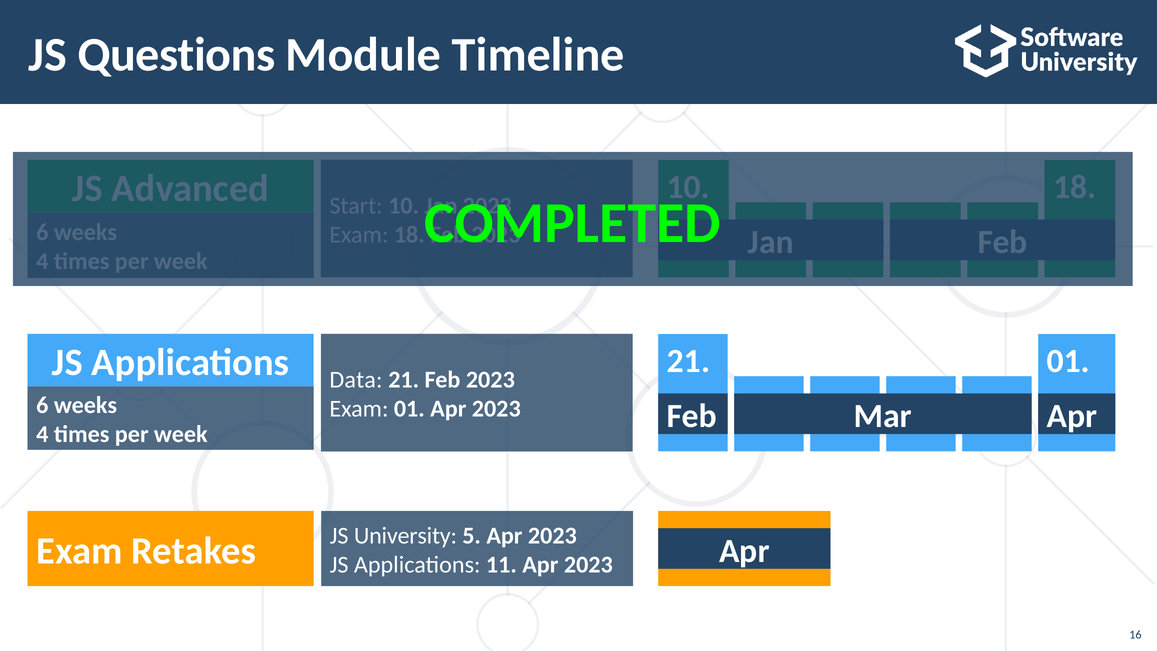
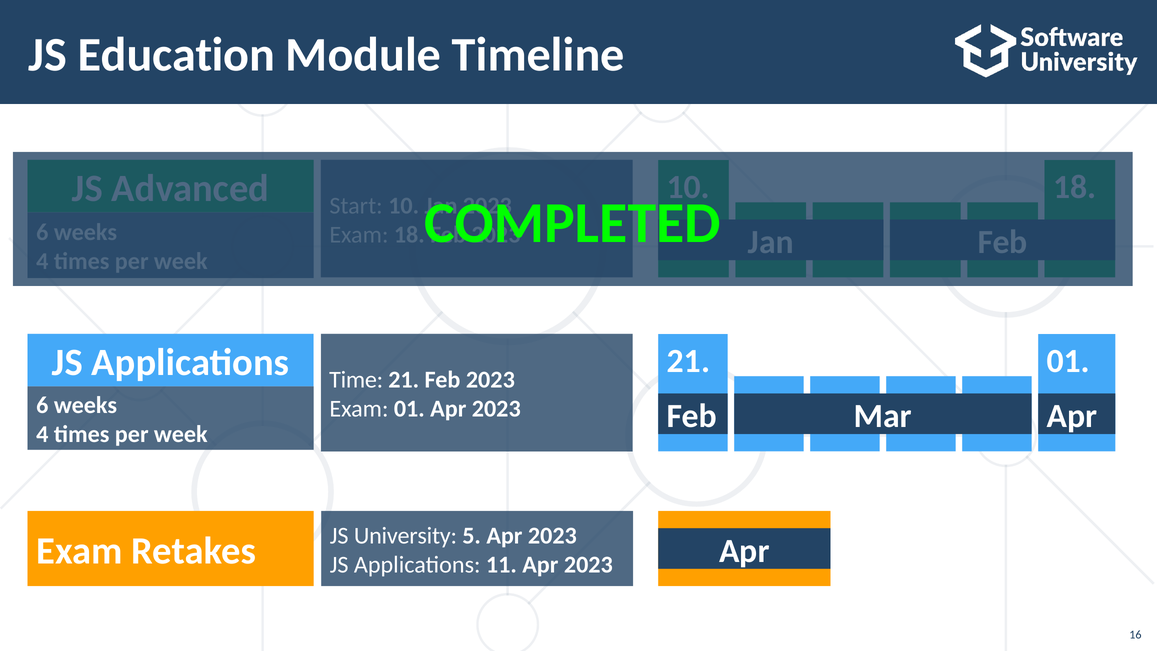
Questions: Questions -> Education (176, 55)
Data: Data -> Time (356, 380)
